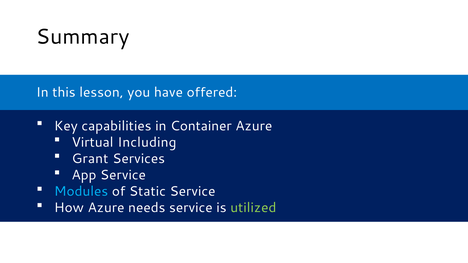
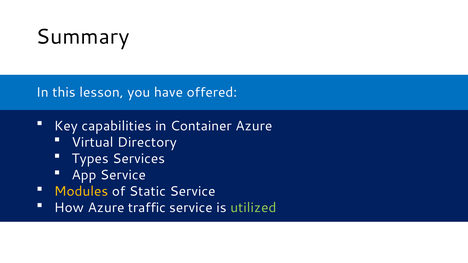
Including: Including -> Directory (147, 142)
Grant: Grant -> Types (90, 159)
Modules colour: light blue -> yellow (81, 192)
needs: needs -> traffic (147, 208)
